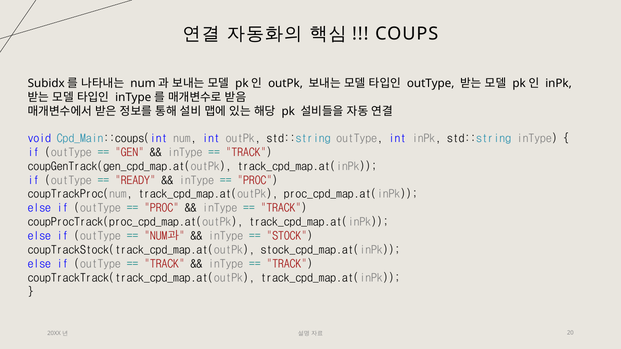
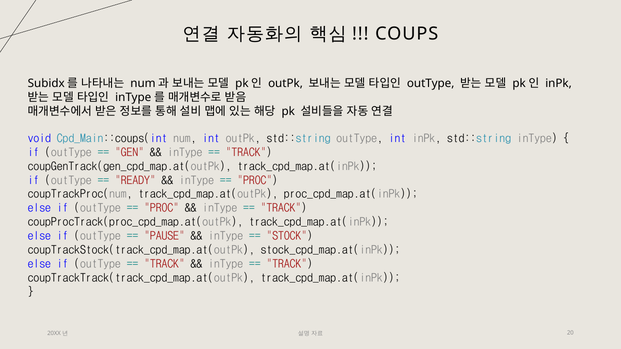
NUM과: NUM과 -> PAUSE (165, 236)
